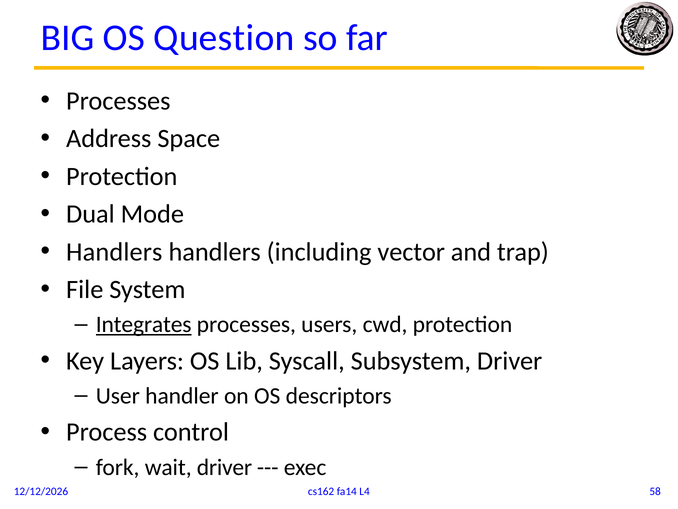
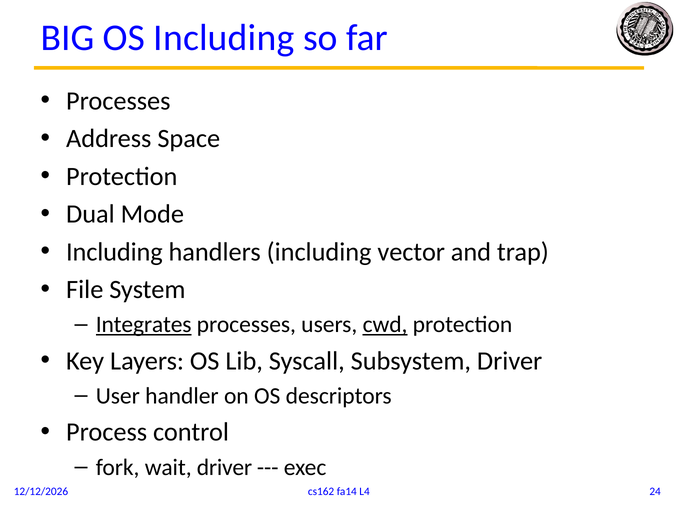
OS Question: Question -> Including (224, 38)
Handlers: Handlers -> Including (114, 252)
cwd underline: none -> present (385, 324)
58: 58 -> 24 (655, 491)
